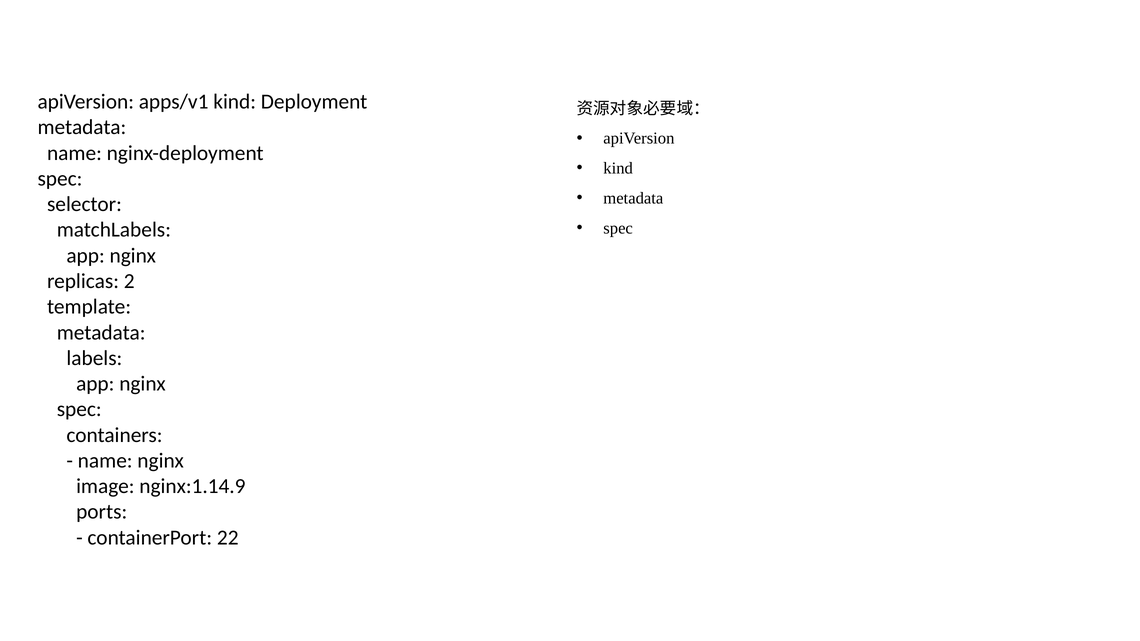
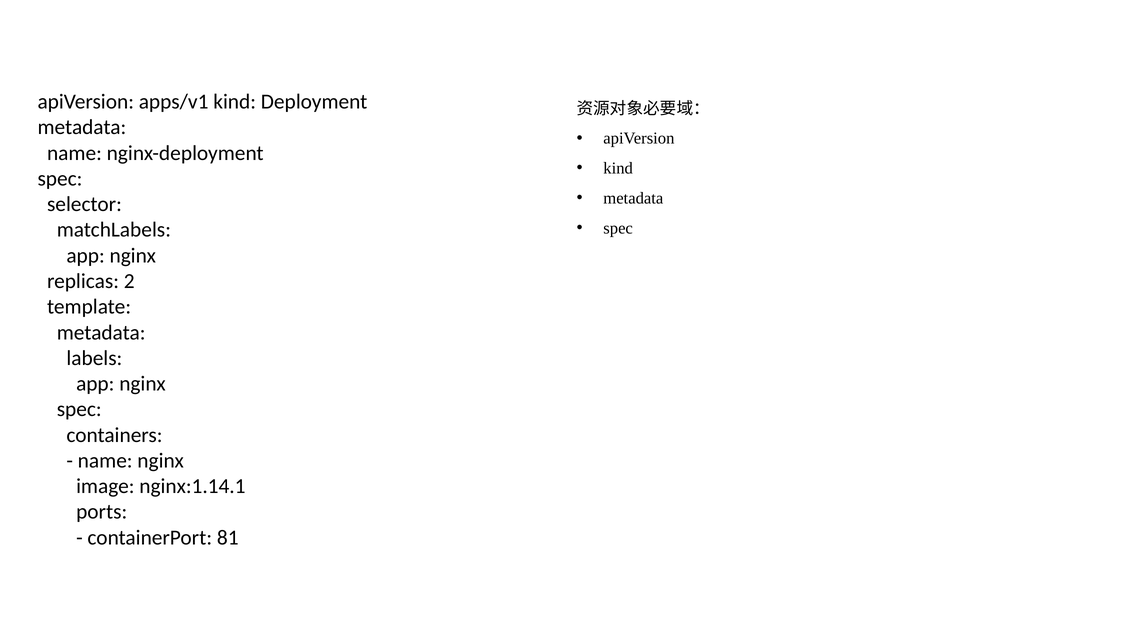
nginx:1.14.9: nginx:1.14.9 -> nginx:1.14.1 (192, 486)
22: 22 -> 81 (228, 538)
